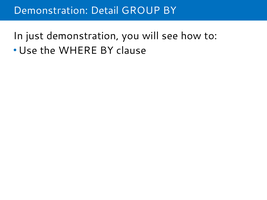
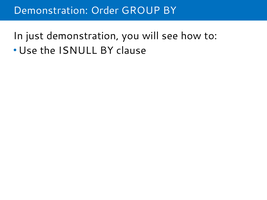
Detail: Detail -> Order (105, 11)
WHERE: WHERE -> ISNULL (78, 51)
